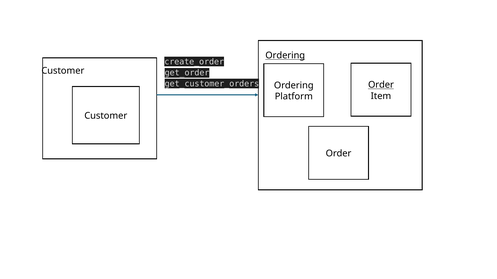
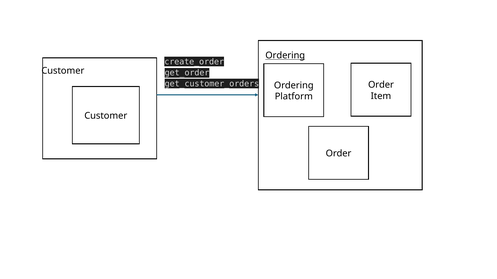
Order underline: present -> none (381, 85)
